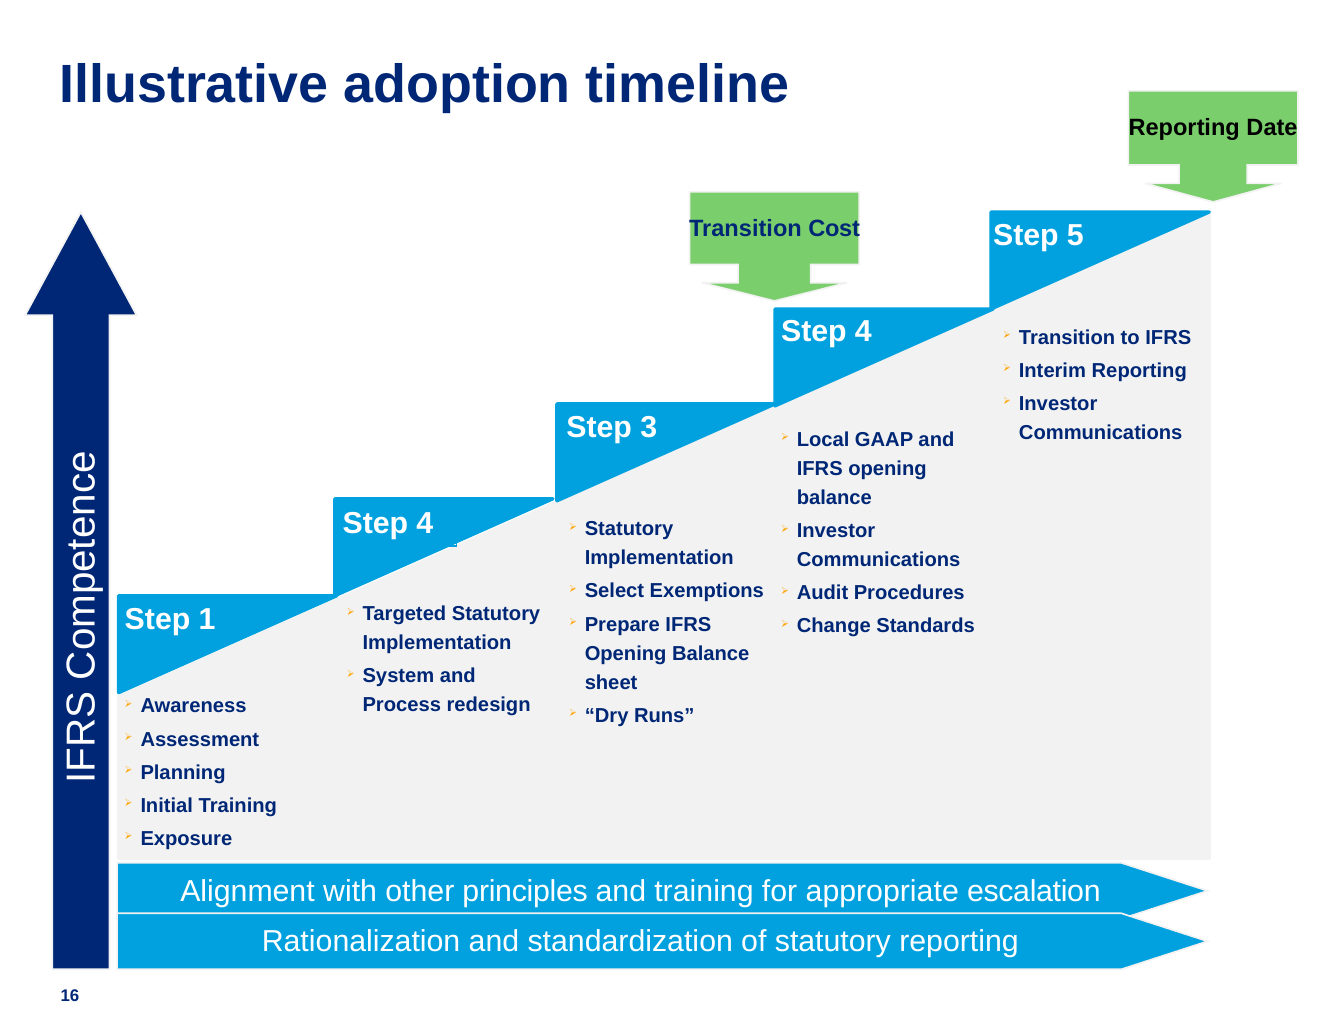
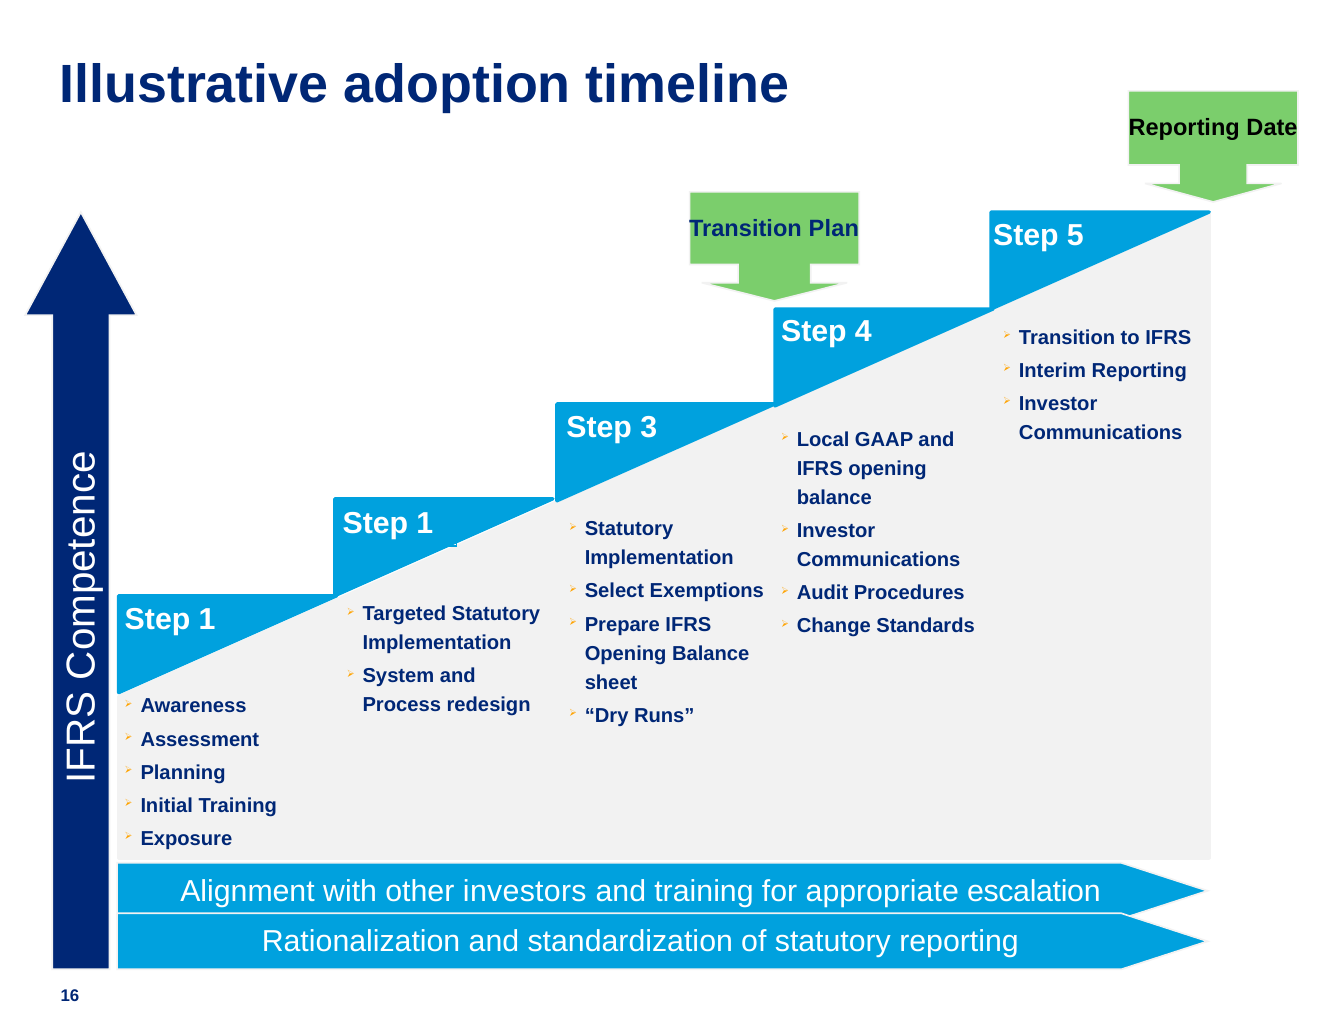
Cost: Cost -> Plan (834, 229)
4: 4 -> 1 (425, 523)
principles: principles -> investors (525, 891)
